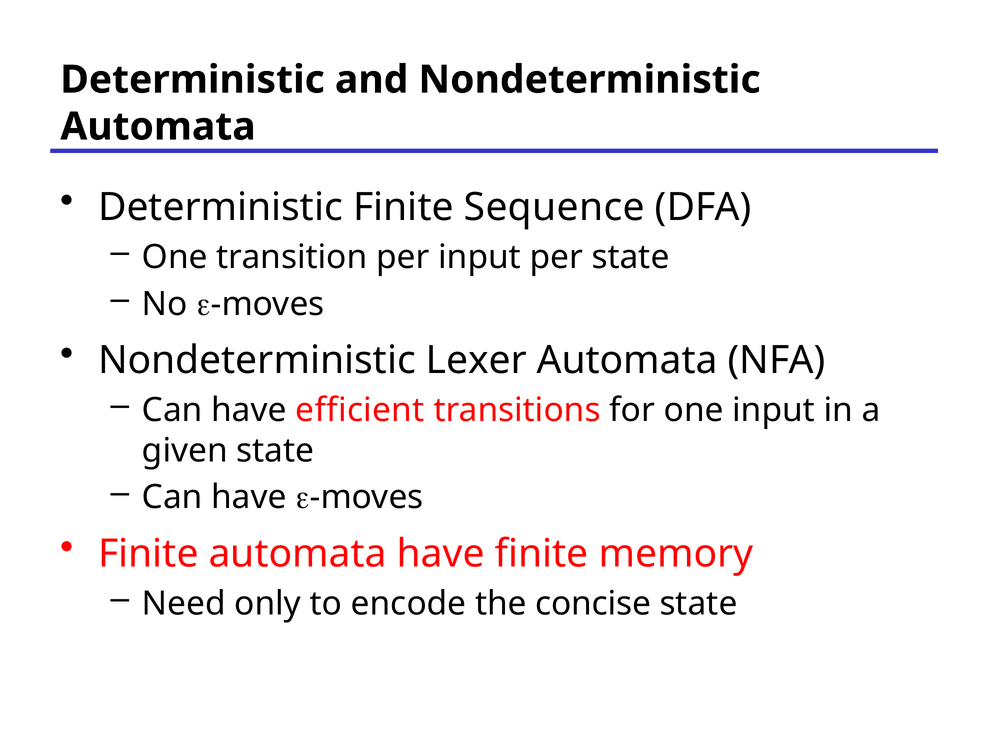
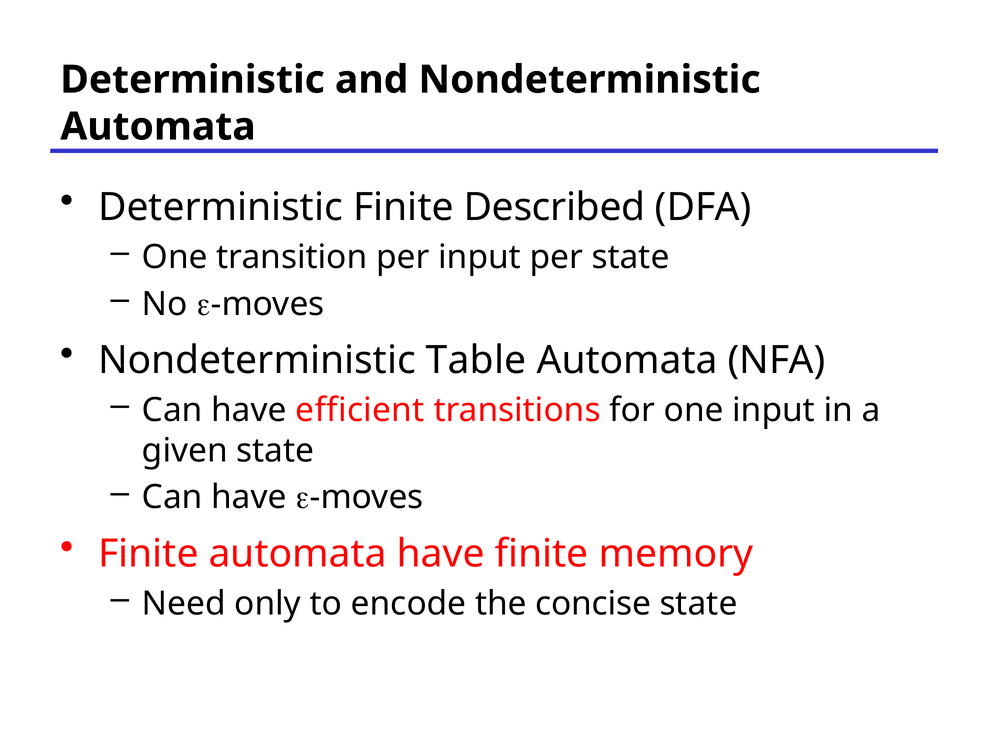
Sequence: Sequence -> Described (555, 207)
Lexer: Lexer -> Table (476, 360)
